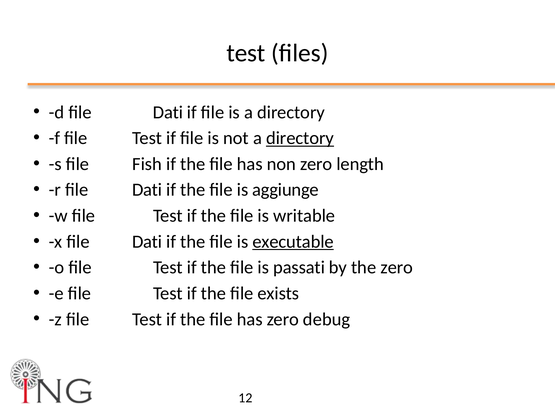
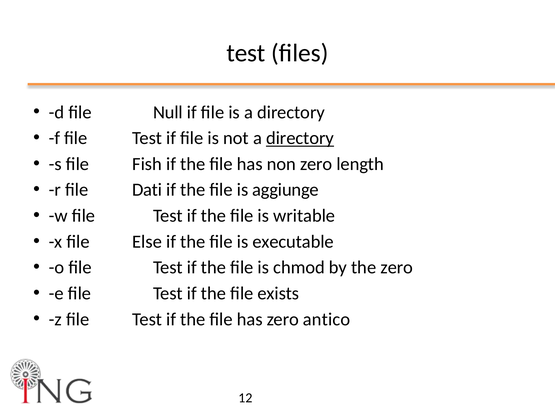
d file Dati: Dati -> Null (168, 112)
x file Dati: Dati -> Else (147, 242)
executable underline: present -> none (293, 242)
passati: passati -> chmod (299, 268)
debug: debug -> antico (327, 319)
